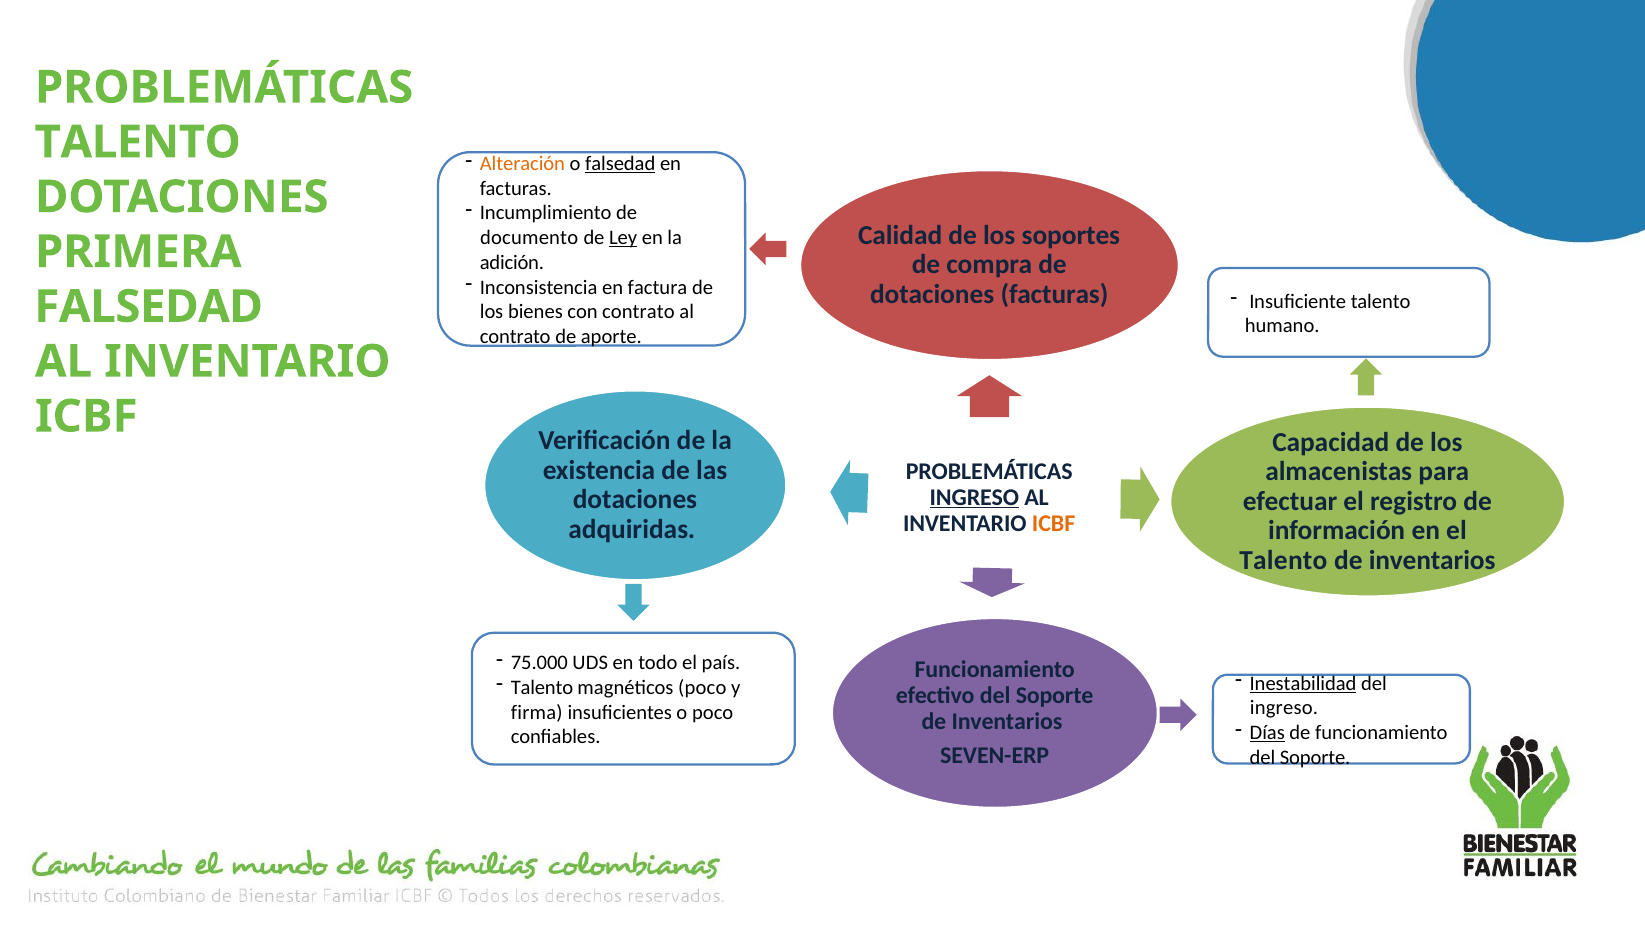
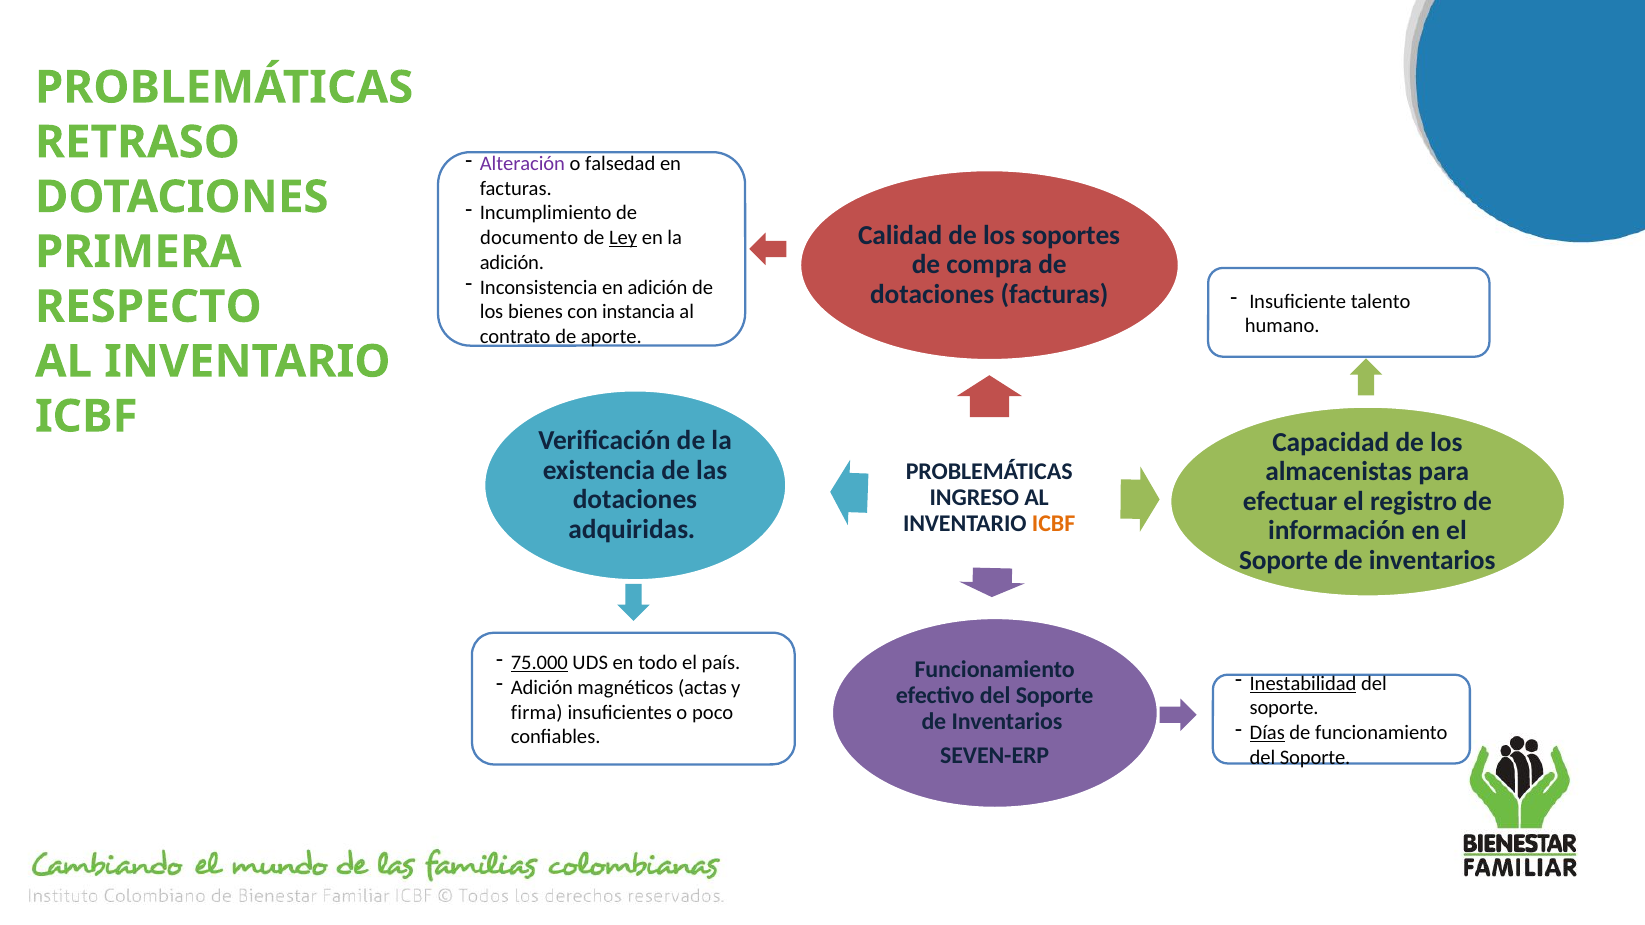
TALENTO: TALENTO -> RETRASO (137, 142)
Alteración colour: orange -> purple (522, 164)
falsedad underline: present -> none (620, 164)
en factura: factura -> adición (658, 287)
FALSEDAD: FALSEDAD -> RESPECTO (148, 307)
con contrato: contrato -> instancia (639, 312)
INGRESO underline: present -> none (974, 498)
Talento: Talento -> Soporte (1284, 561)
75.000 underline: none -> present (539, 663)
Talento: Talento -> Adición (542, 688)
magnéticos poco: poco -> actas (702, 688)
ingreso: ingreso -> soporte (1284, 708)
